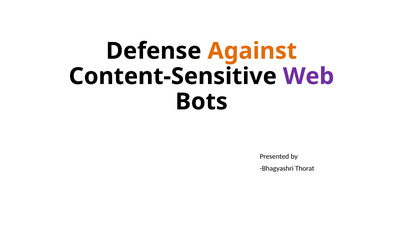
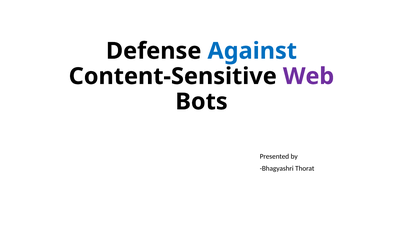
Against colour: orange -> blue (252, 51)
